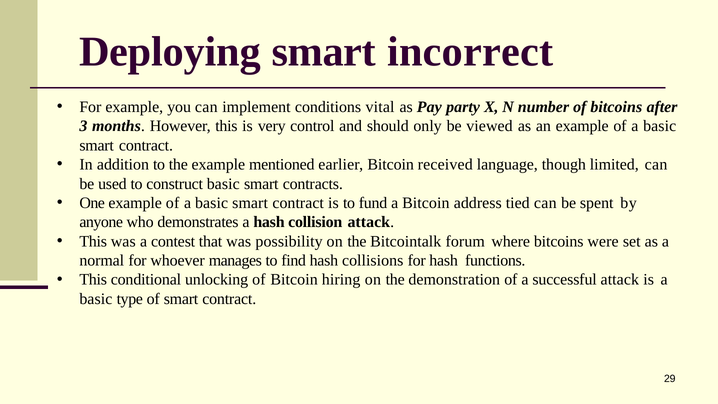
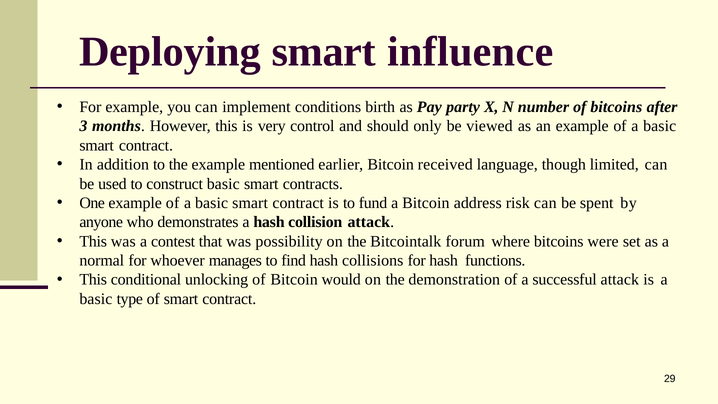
incorrect: incorrect -> influence (470, 52)
vital: vital -> birth (380, 107)
tied: tied -> risk (518, 203)
hiring: hiring -> would (341, 280)
